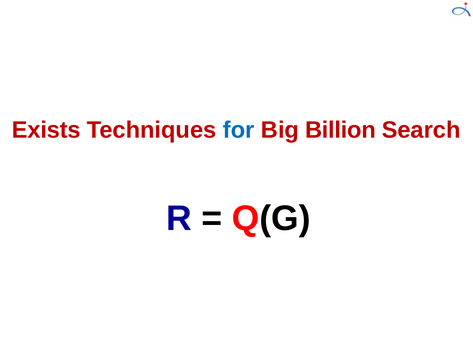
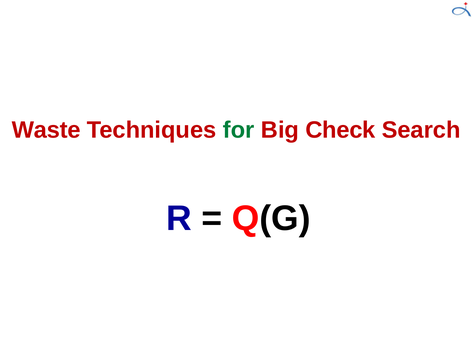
Exists: Exists -> Waste (46, 130)
for colour: blue -> green (239, 130)
Billion: Billion -> Check (340, 130)
